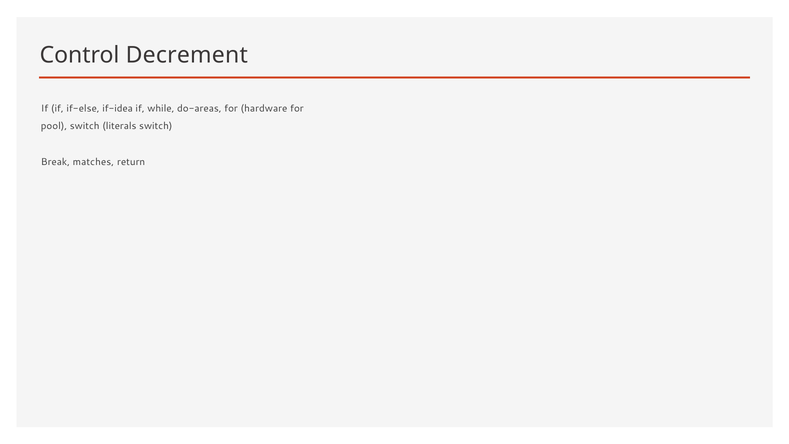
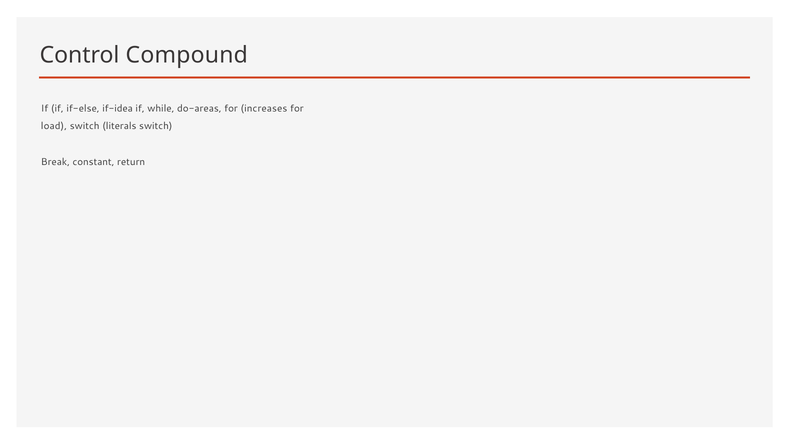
Decrement: Decrement -> Compound (187, 55)
hardware: hardware -> increases (264, 108)
pool: pool -> load (54, 126)
matches: matches -> constant (93, 162)
